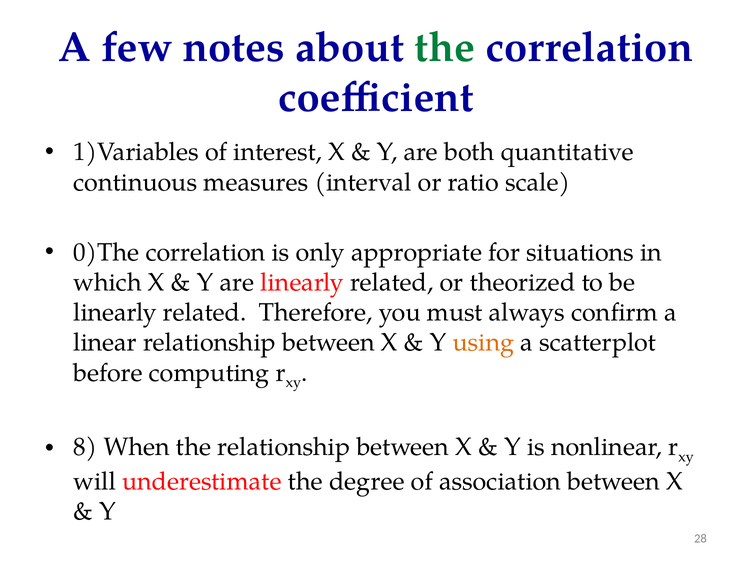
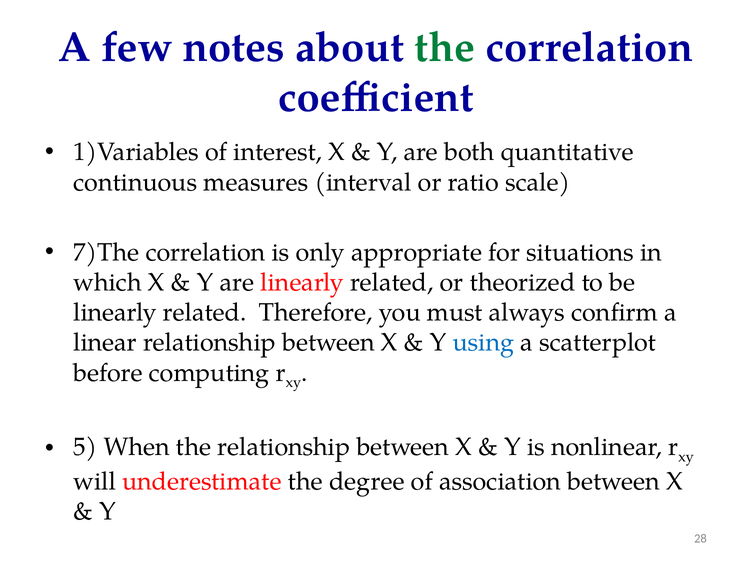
0)The: 0)The -> 7)The (106, 252)
using colour: orange -> blue (483, 343)
8: 8 -> 5 (85, 447)
